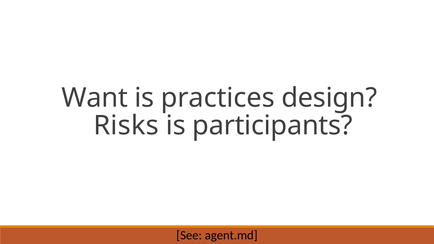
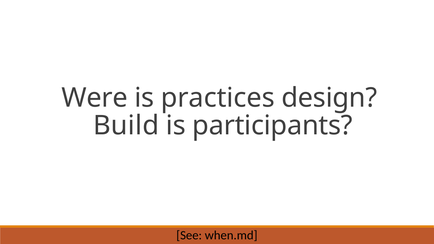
Want: Want -> Were (95, 98)
Risks: Risks -> Build (126, 126)
agent.md: agent.md -> when.md (231, 236)
